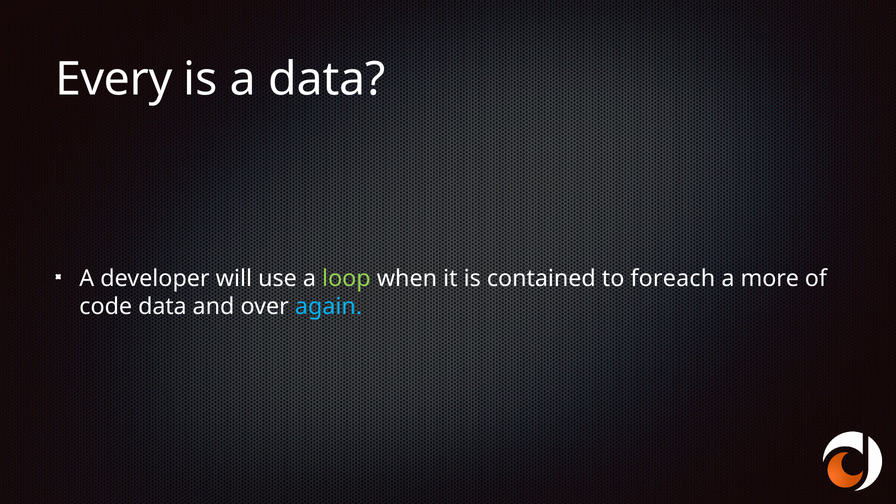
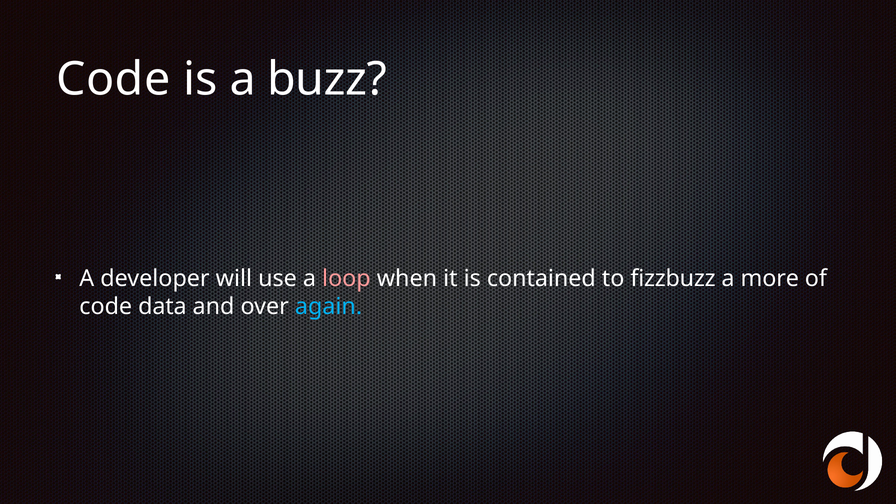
Every: Every -> Code (113, 79)
a data: data -> buzz (327, 79)
loop colour: light green -> pink (346, 279)
foreach: foreach -> fizzbuzz (673, 279)
